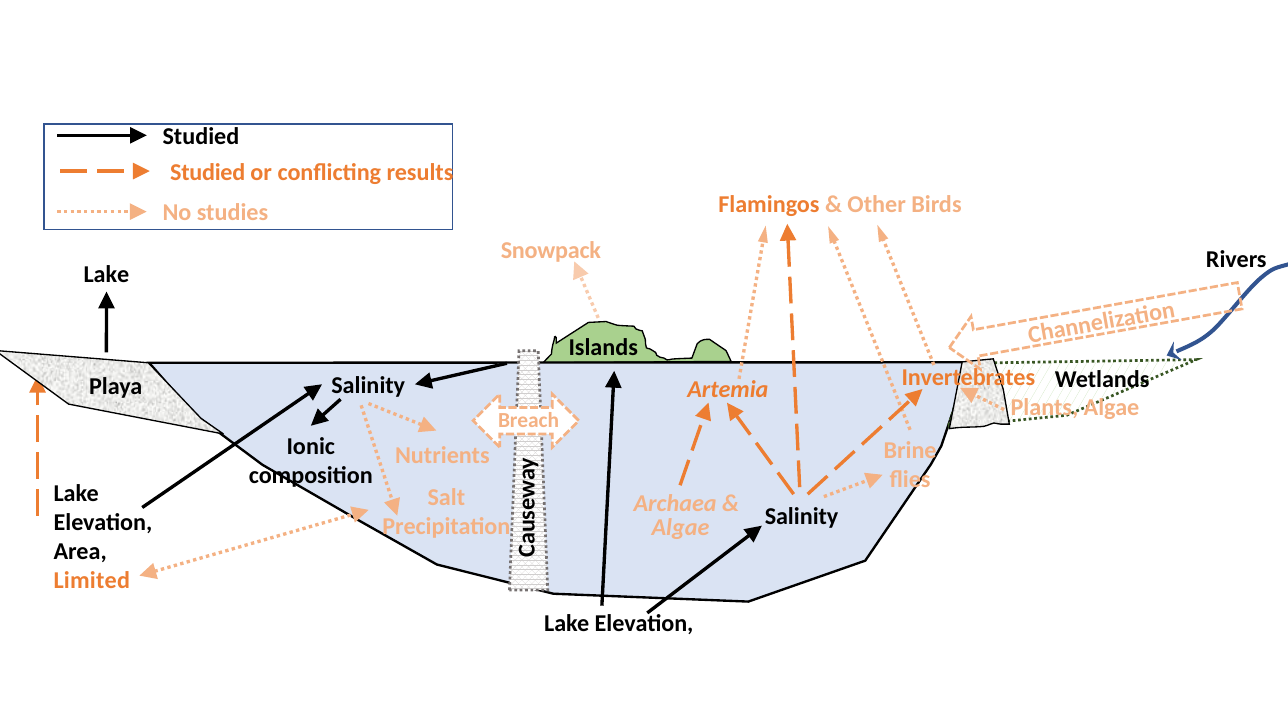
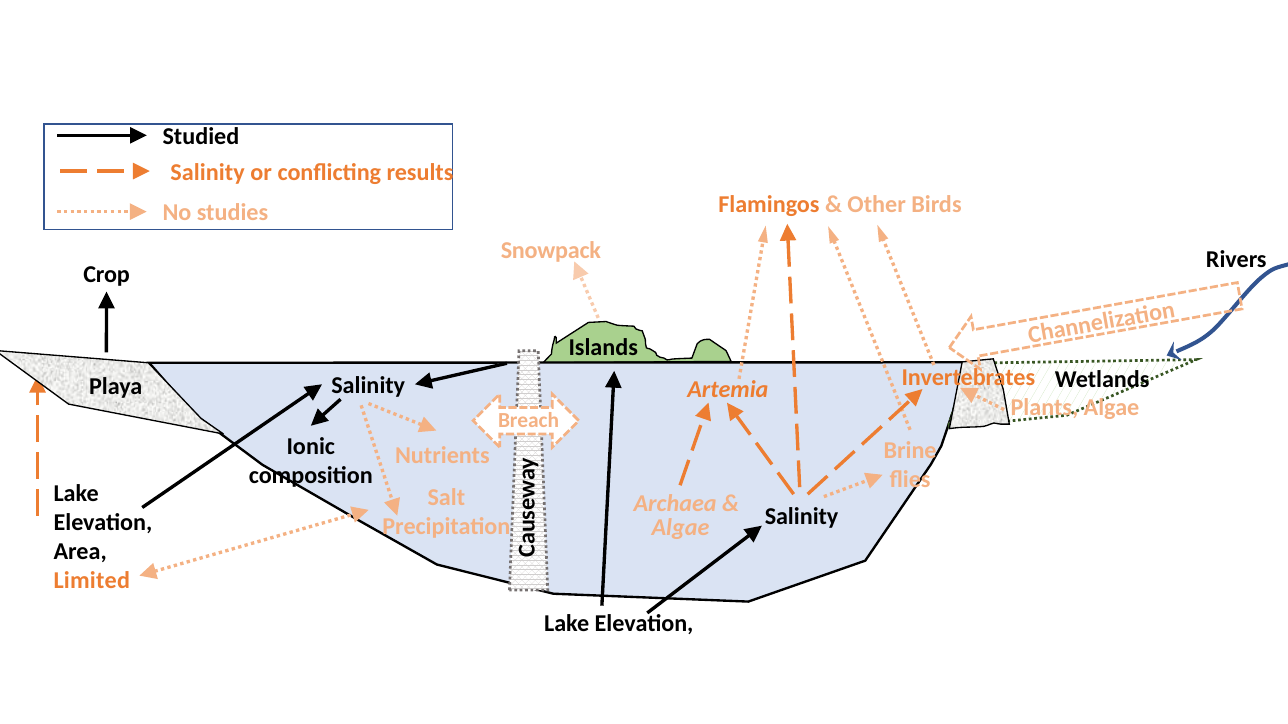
Studied: Studied -> Salinity (208, 173)
Lake: Lake -> Crop (107, 274)
